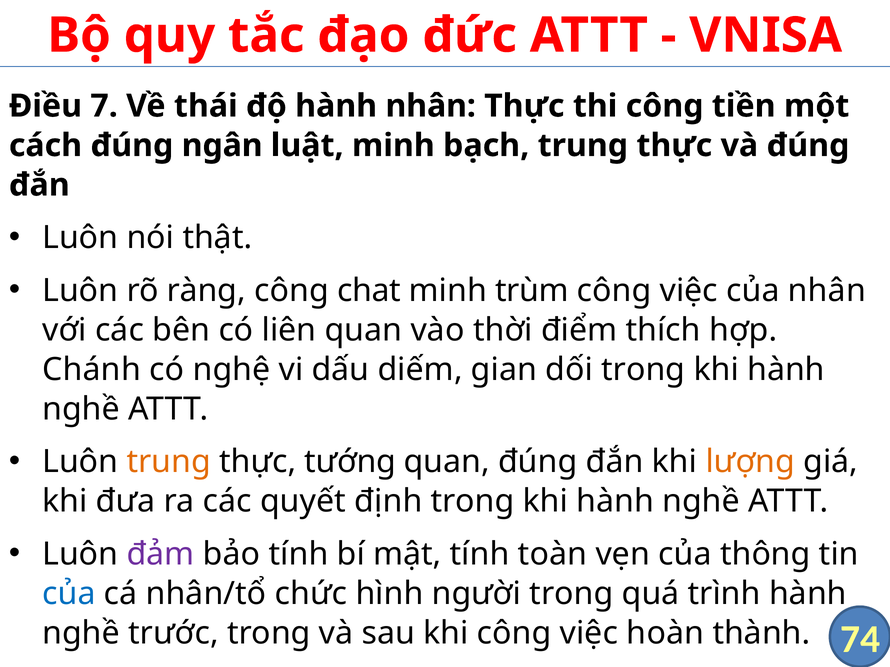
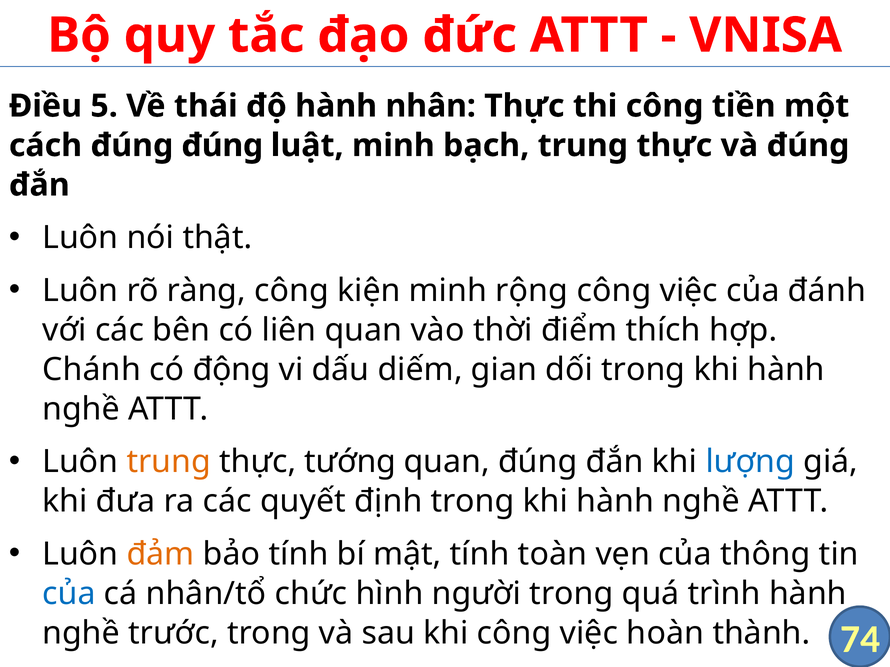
7: 7 -> 5 (104, 106)
đúng ngân: ngân -> đúng (222, 146)
chat: chat -> kiện (369, 291)
trùm: trùm -> rộng (532, 291)
của nhân: nhân -> đánh (827, 291)
nghệ: nghệ -> động (232, 370)
lượng colour: orange -> blue (750, 462)
đảm colour: purple -> orange (161, 555)
